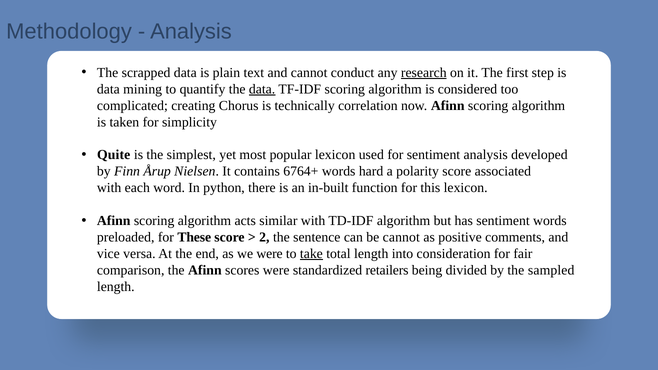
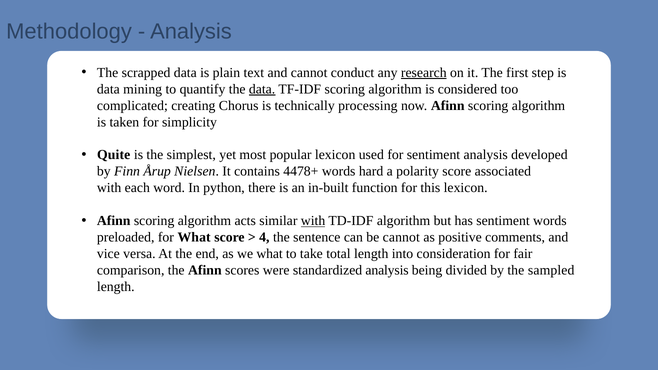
correlation: correlation -> processing (368, 106)
6764+: 6764+ -> 4478+ (301, 171)
with underline: none -> present (313, 221)
for These: These -> What (194, 237)
2: 2 -> 4 (264, 237)
we were: were -> what (270, 254)
take underline: present -> none (311, 254)
standardized retailers: retailers -> analysis (387, 270)
